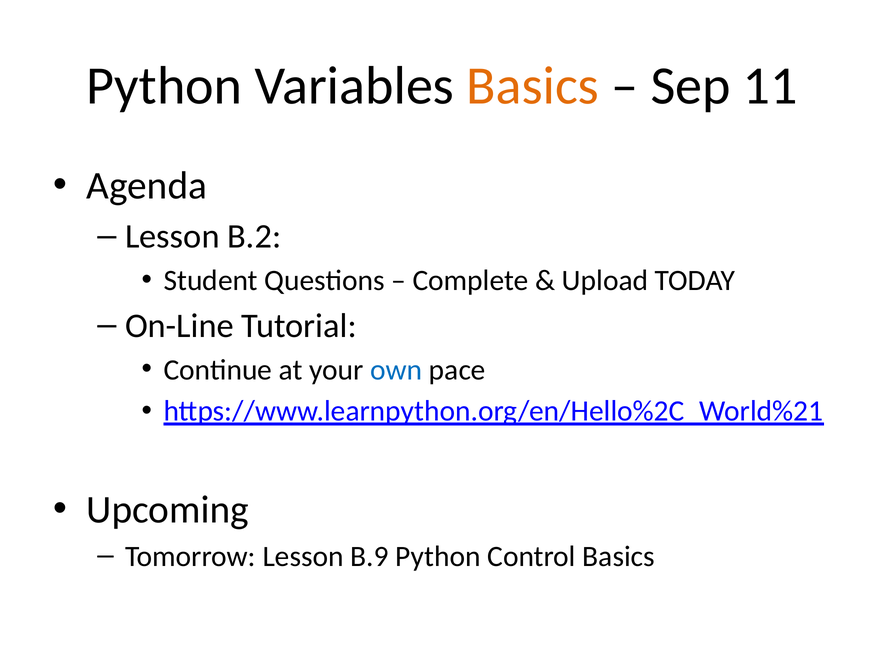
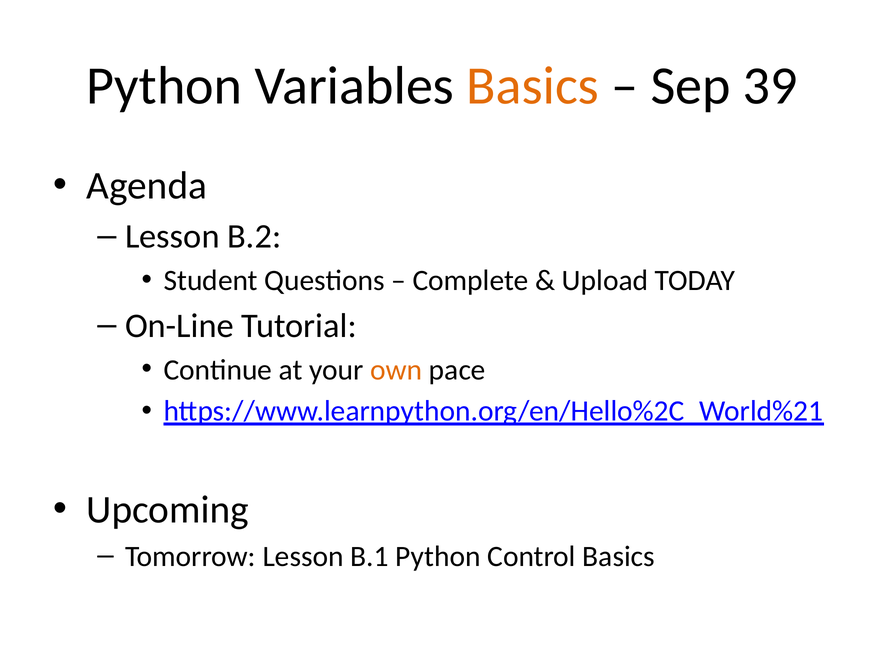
11: 11 -> 39 (770, 86)
own colour: blue -> orange (396, 370)
B.9: B.9 -> B.1 (370, 556)
